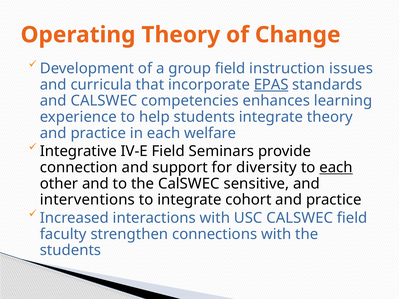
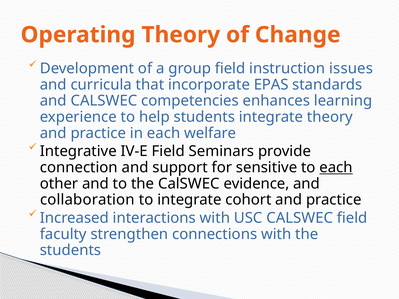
EPAS underline: present -> none (271, 85)
diversity: diversity -> sensitive (267, 168)
sensitive: sensitive -> evidence (256, 184)
interventions: interventions -> collaboration (87, 200)
